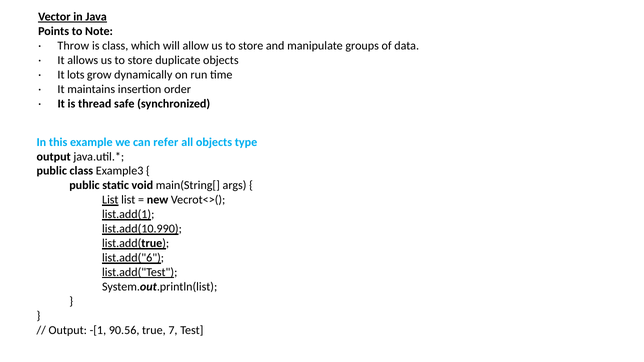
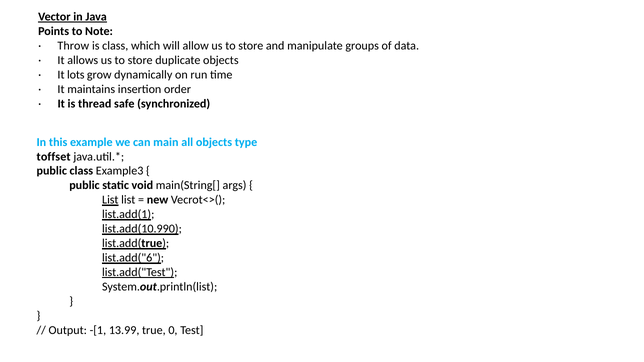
refer: refer -> main (166, 142)
output: output -> toffset (54, 157)
90.56: 90.56 -> 13.99 (124, 331)
7: 7 -> 0 (173, 331)
